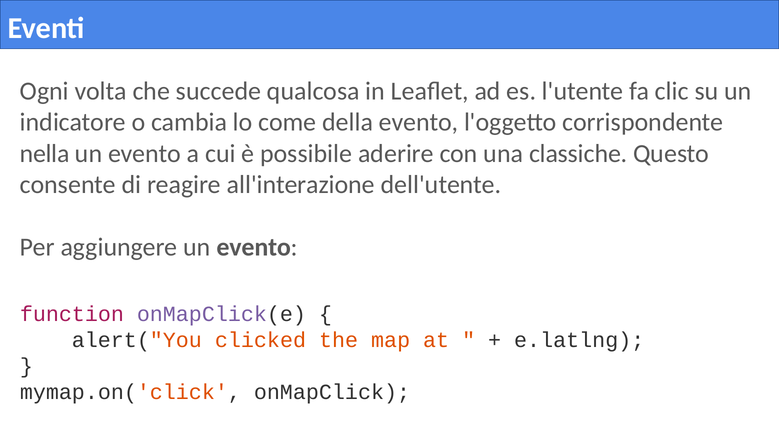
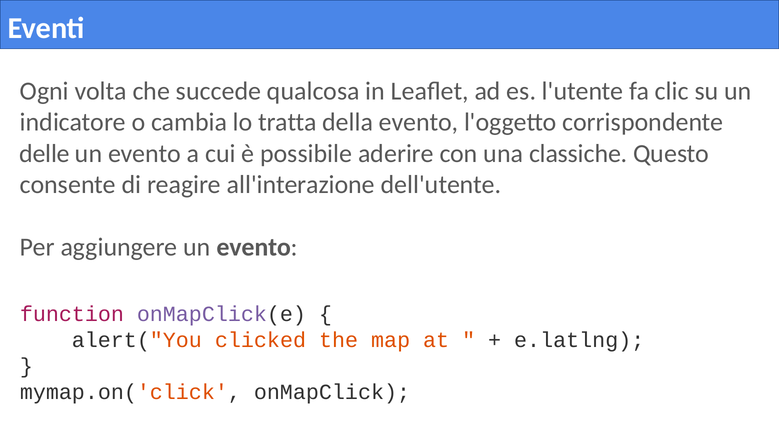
come: come -> tratta (287, 122)
nella: nella -> delle (45, 154)
